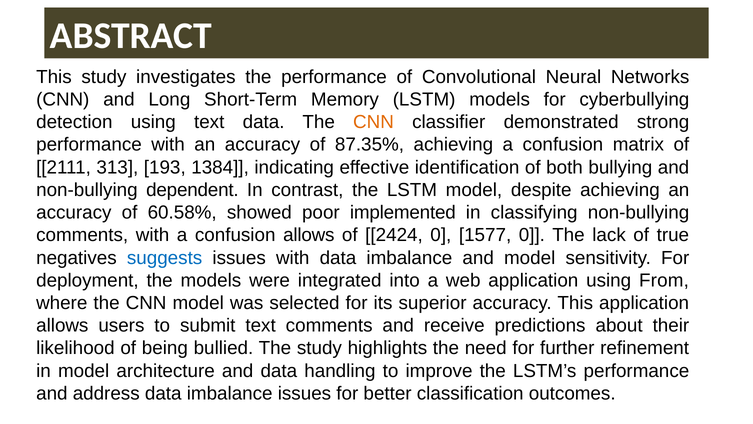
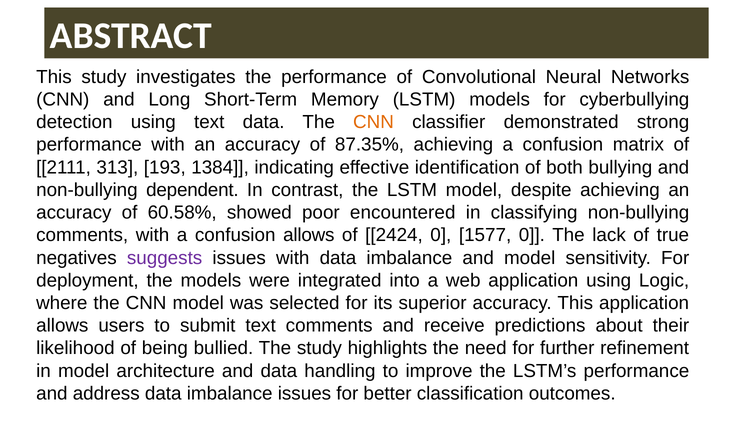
implemented: implemented -> encountered (403, 212)
suggests colour: blue -> purple (165, 258)
From: From -> Logic (664, 280)
